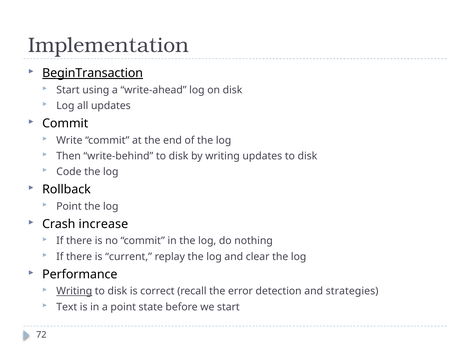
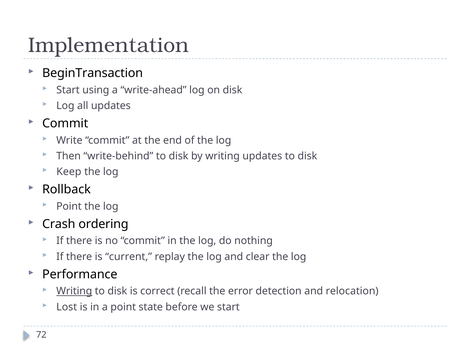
BeginTransaction underline: present -> none (93, 73)
Code: Code -> Keep (69, 172)
increase: increase -> ordering (103, 224)
strategies: strategies -> relocation (352, 292)
Text: Text -> Lost (67, 307)
